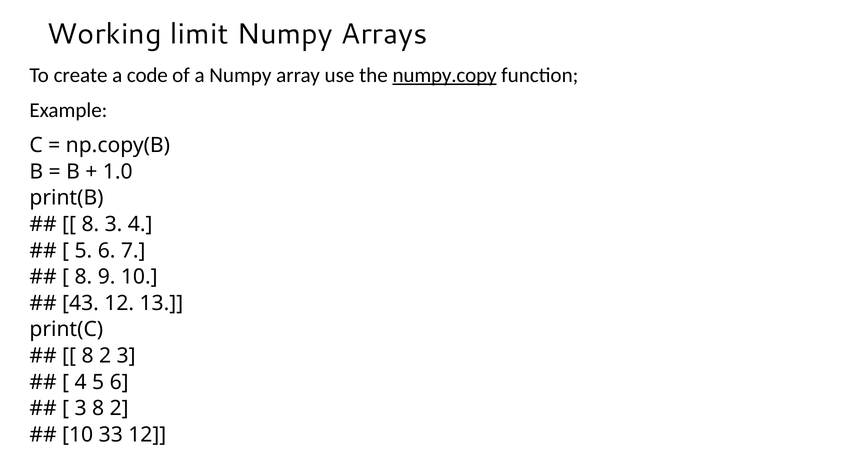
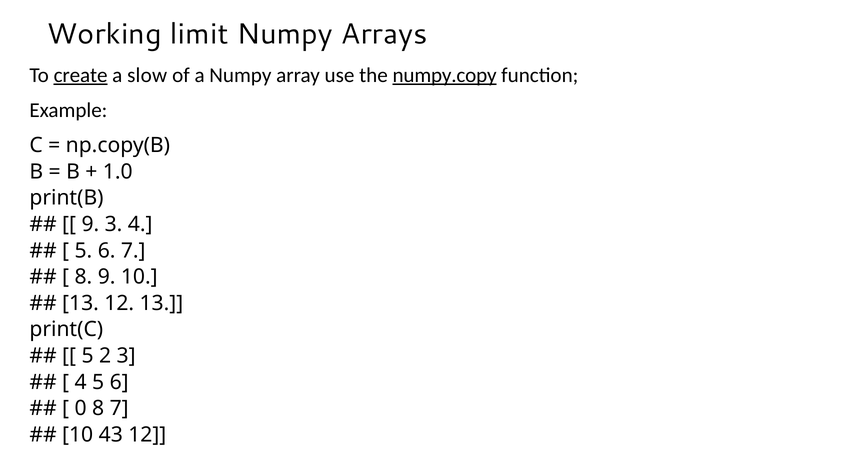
create underline: none -> present (81, 75)
code: code -> slow (147, 75)
8: 8 -> 9 (90, 224)
43: 43 -> 13 (80, 303)
8: 8 -> 5 (88, 356)
3: 3 -> 0 (81, 408)
2: 2 -> 7 (119, 408)
33: 33 -> 43 (111, 434)
